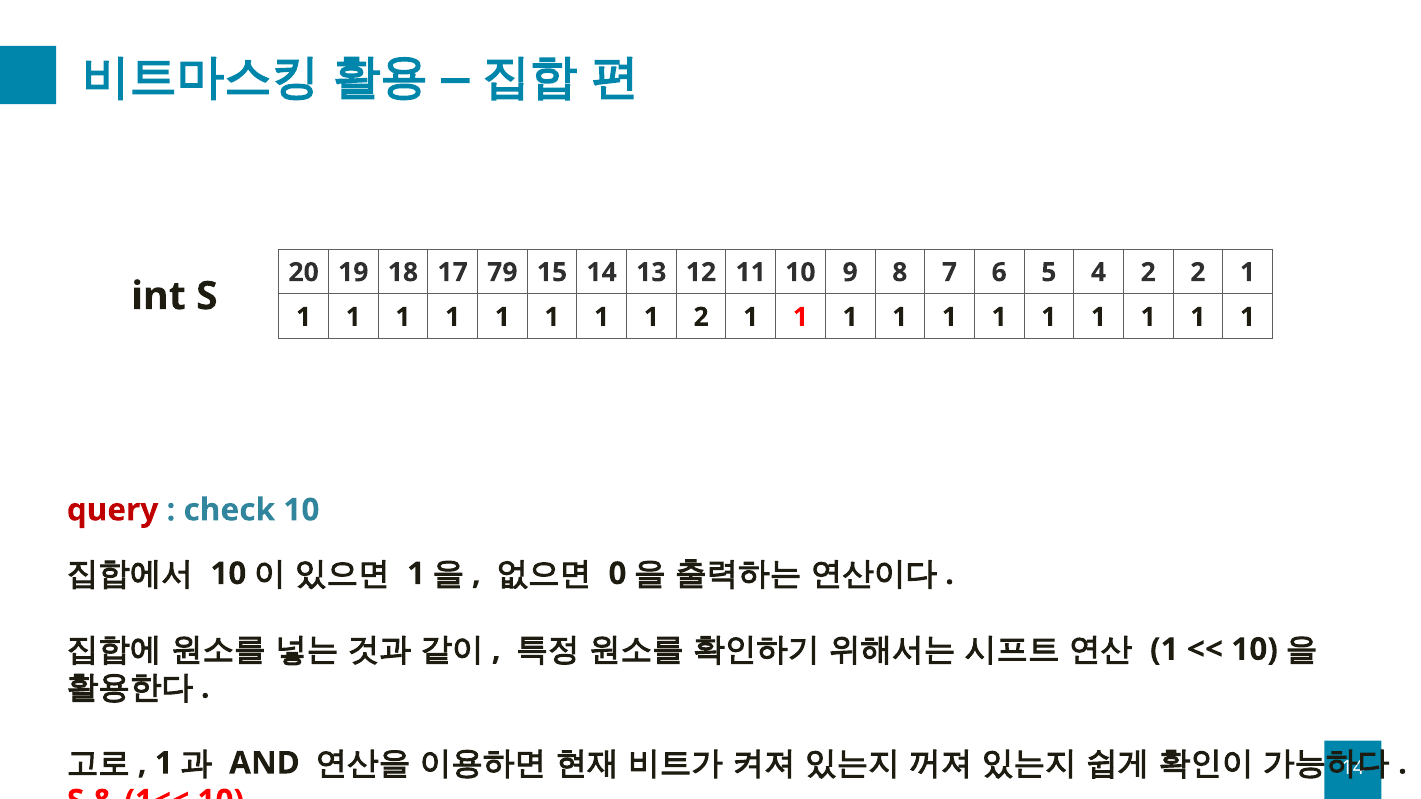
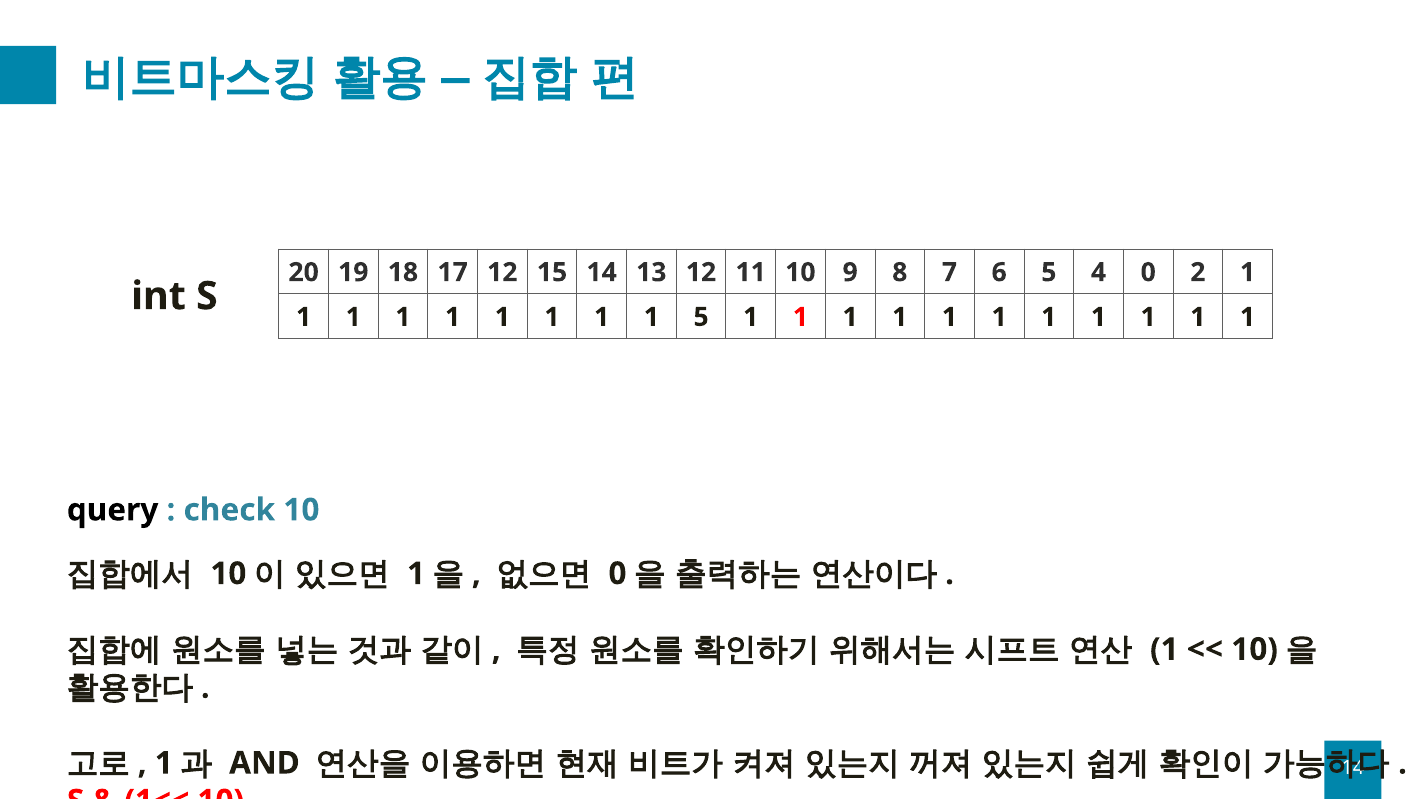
17 79: 79 -> 12 (502, 272)
4 2: 2 -> 0 (1148, 272)
1 2: 2 -> 5 (701, 317)
query colour: red -> black (113, 510)
